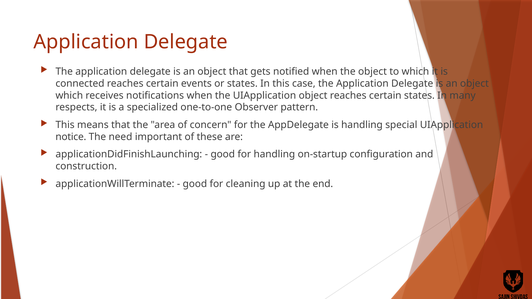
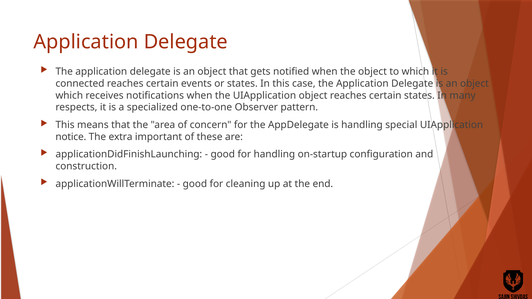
need: need -> extra (121, 137)
